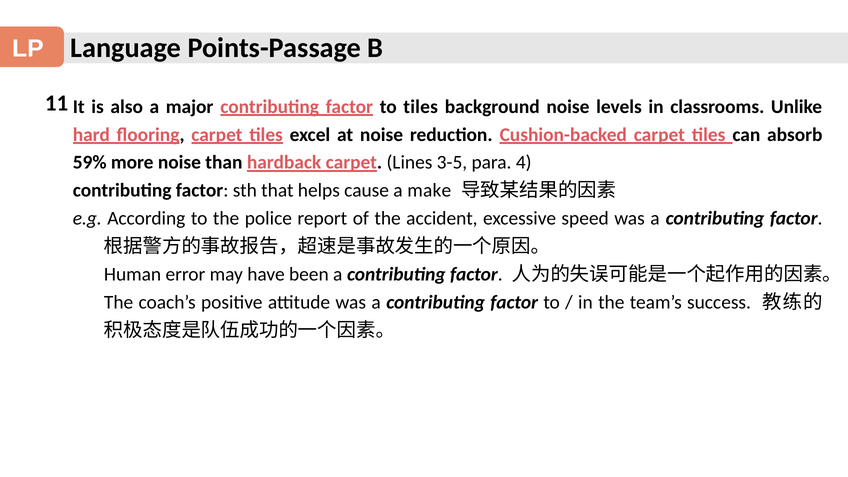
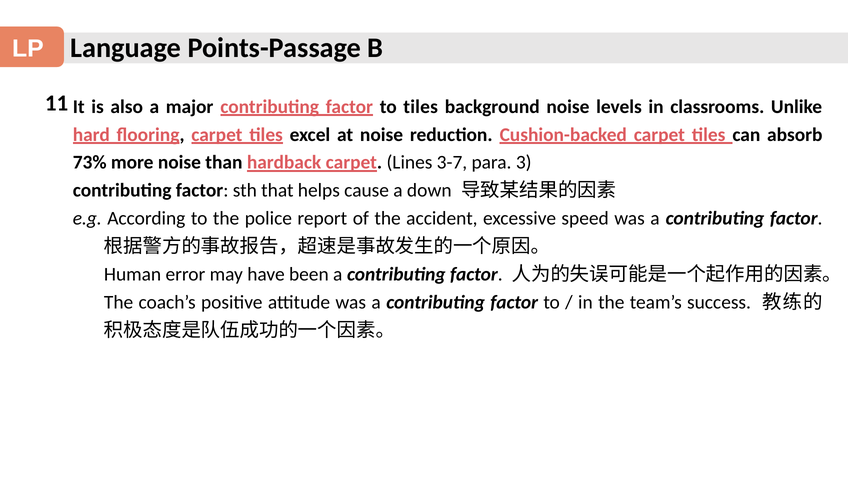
59%: 59% -> 73% (90, 163)
3-5: 3-5 -> 3-7 (452, 163)
4: 4 -> 3 (524, 163)
make: make -> down (429, 191)
